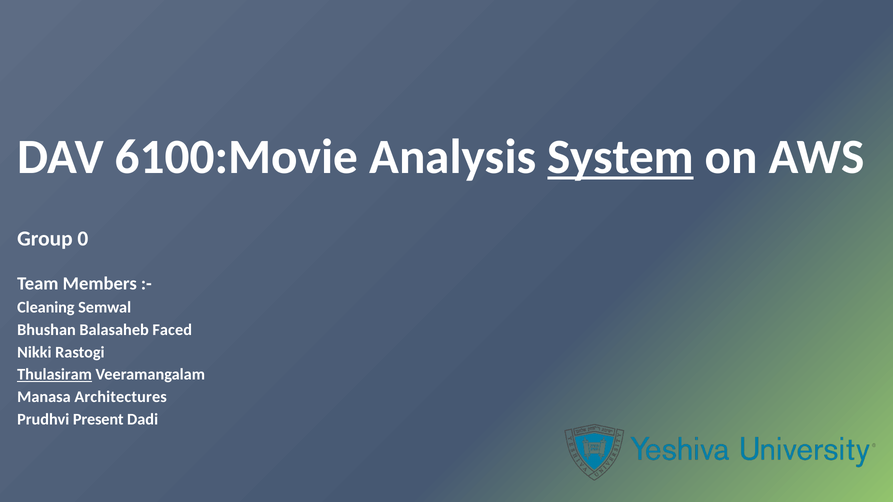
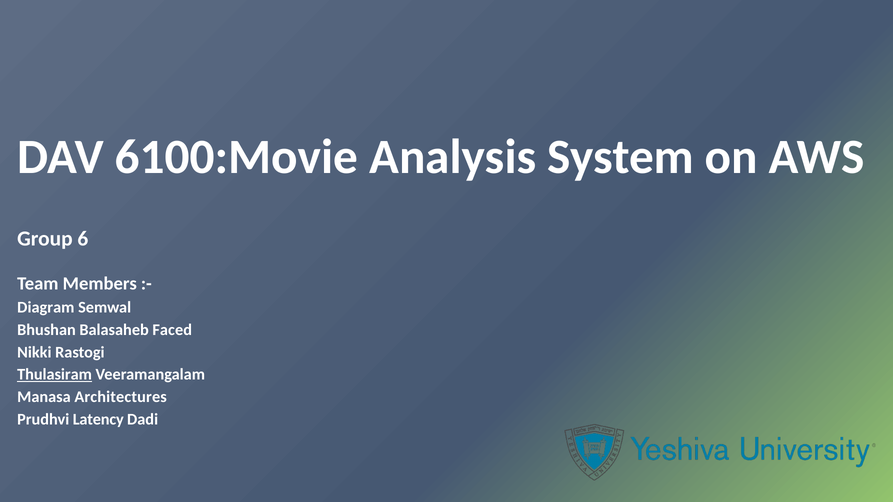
System underline: present -> none (621, 157)
0: 0 -> 6 (83, 239)
Cleaning: Cleaning -> Diagram (46, 308)
Present: Present -> Latency (98, 420)
